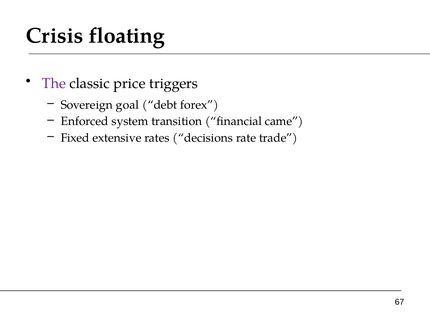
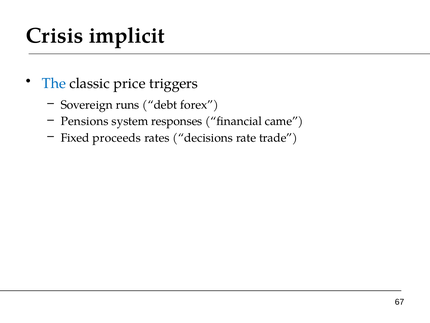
floating: floating -> implicit (127, 36)
The colour: purple -> blue (54, 83)
goal: goal -> runs (128, 105)
Enforced: Enforced -> Pensions (85, 121)
transition: transition -> responses (177, 121)
extensive: extensive -> proceeds (117, 138)
